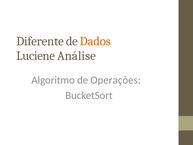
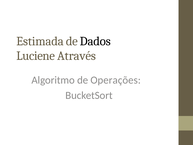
Diferente: Diferente -> Estimada (40, 41)
Dados colour: orange -> black (95, 41)
Análise: Análise -> Através (77, 56)
